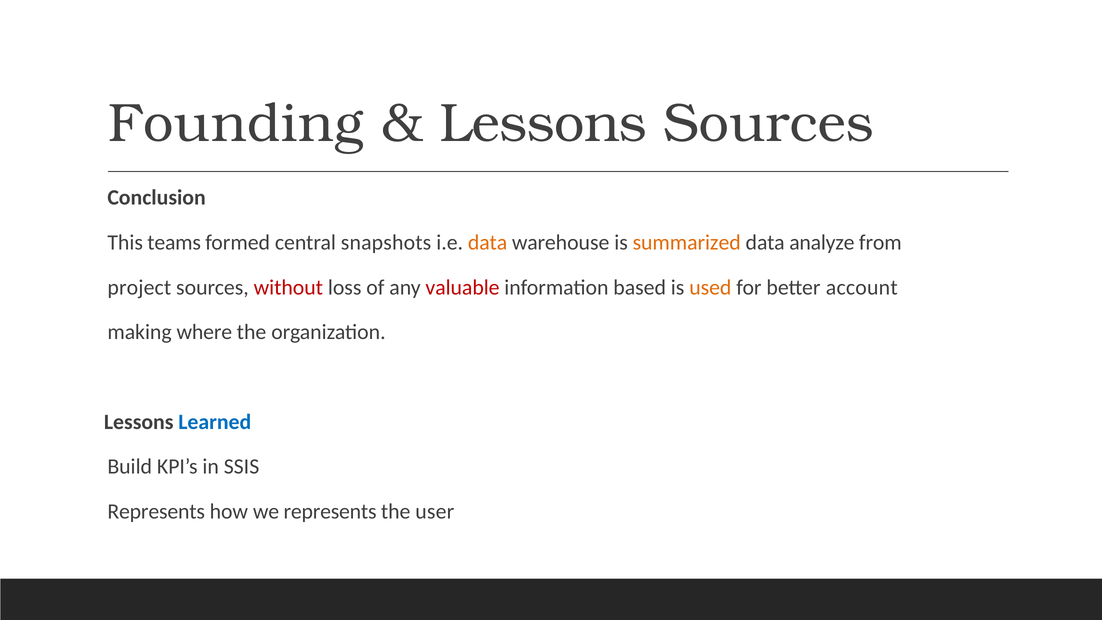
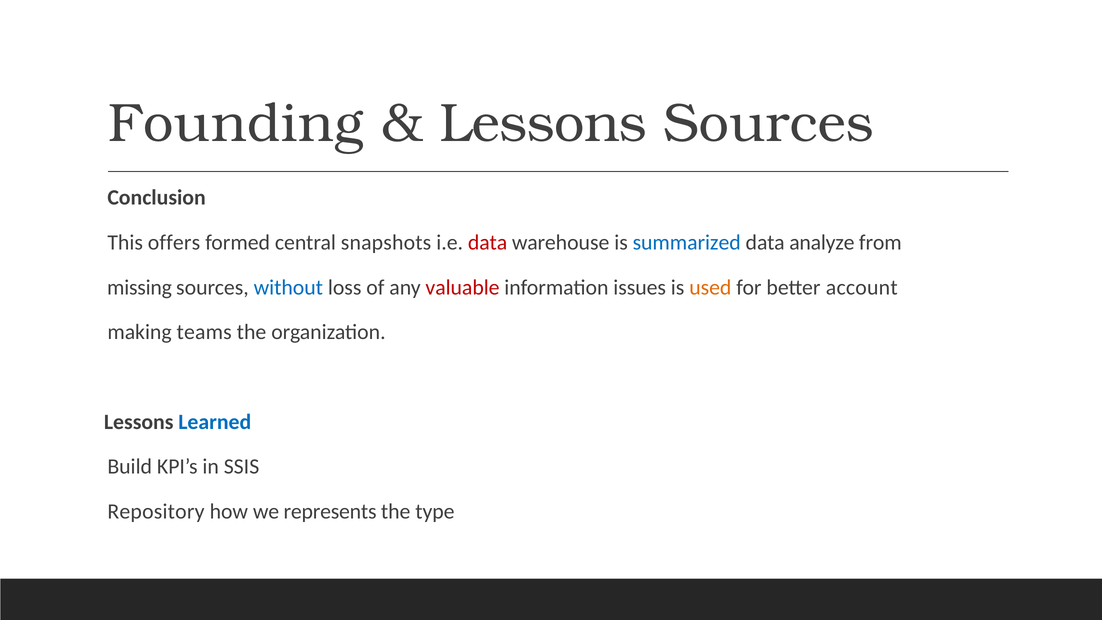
teams: teams -> offers (174, 243)
data colour: orange -> red (488, 243)
summarized colour: orange -> blue (687, 243)
project: project -> missing (139, 287)
without colour: red -> blue (288, 287)
based: based -> issues (640, 287)
where: where -> teams (204, 332)
Represents: Represents -> Repository (156, 512)
user: user -> type (435, 512)
